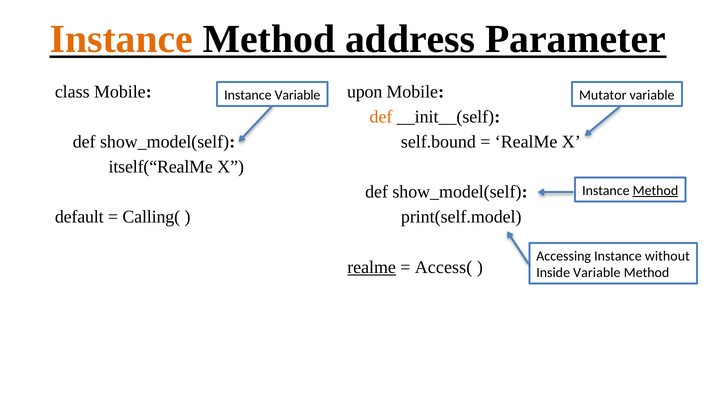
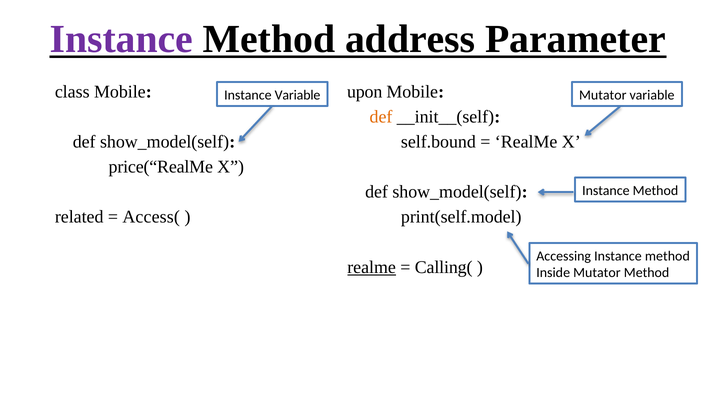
Instance colour: orange -> purple (121, 39)
itself(“RealMe: itself(“RealMe -> price(“RealMe (161, 167)
Method underline: present -> none (655, 190)
default: default -> related (79, 217)
Calling(: Calling( -> Access( (151, 217)
Accessing Instance without: without -> method (667, 256)
Access(: Access( -> Calling( (444, 267)
Inside Variable: Variable -> Mutator (597, 273)
